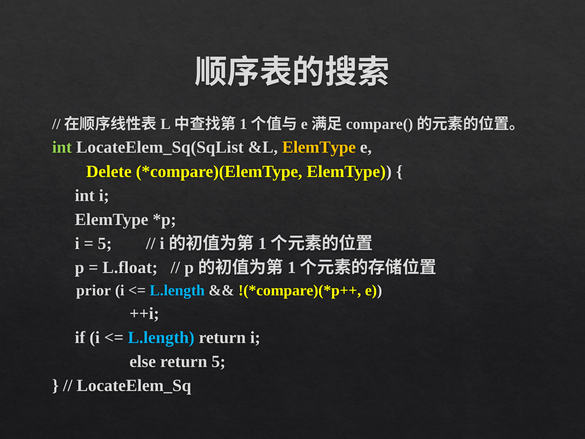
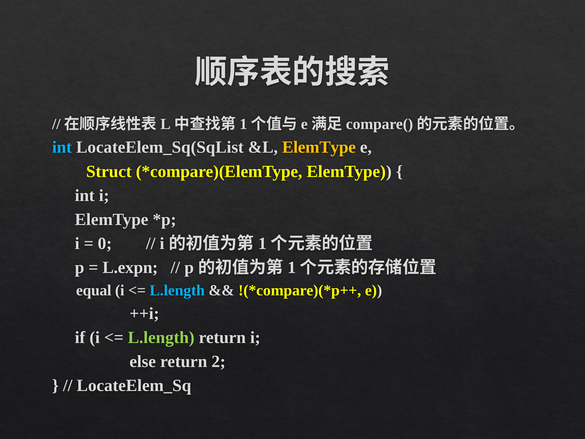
int colour: light green -> light blue (62, 147)
Delete: Delete -> Struct (109, 171)
5: 5 -> 0 (105, 243)
L.float: L.float -> L.expn (130, 267)
prior: prior -> equal (94, 290)
L.length colour: light blue -> light green (161, 337)
return 5: 5 -> 2 (219, 361)
